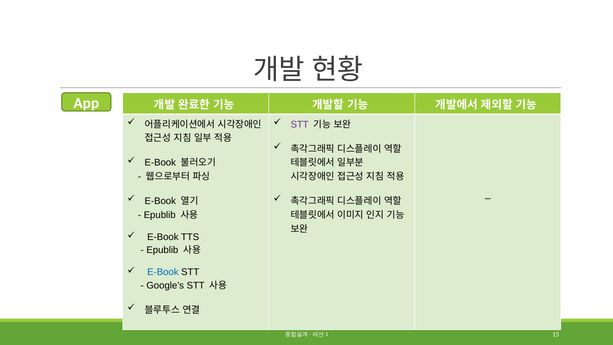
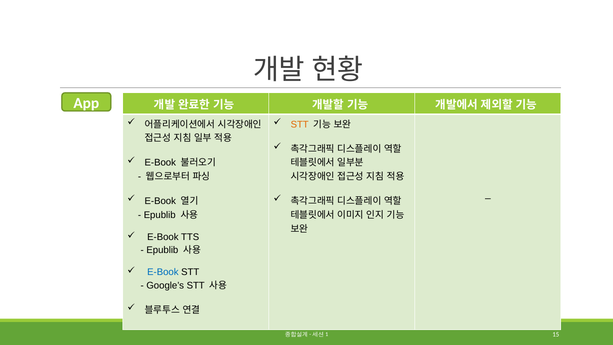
STT colour: purple -> orange (300, 124)
